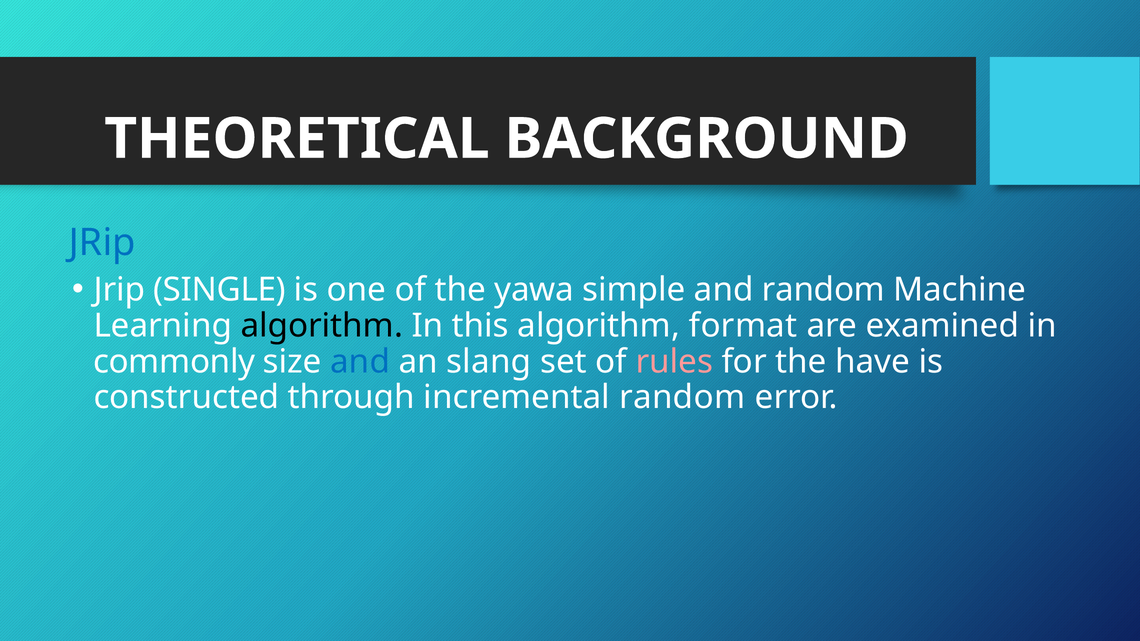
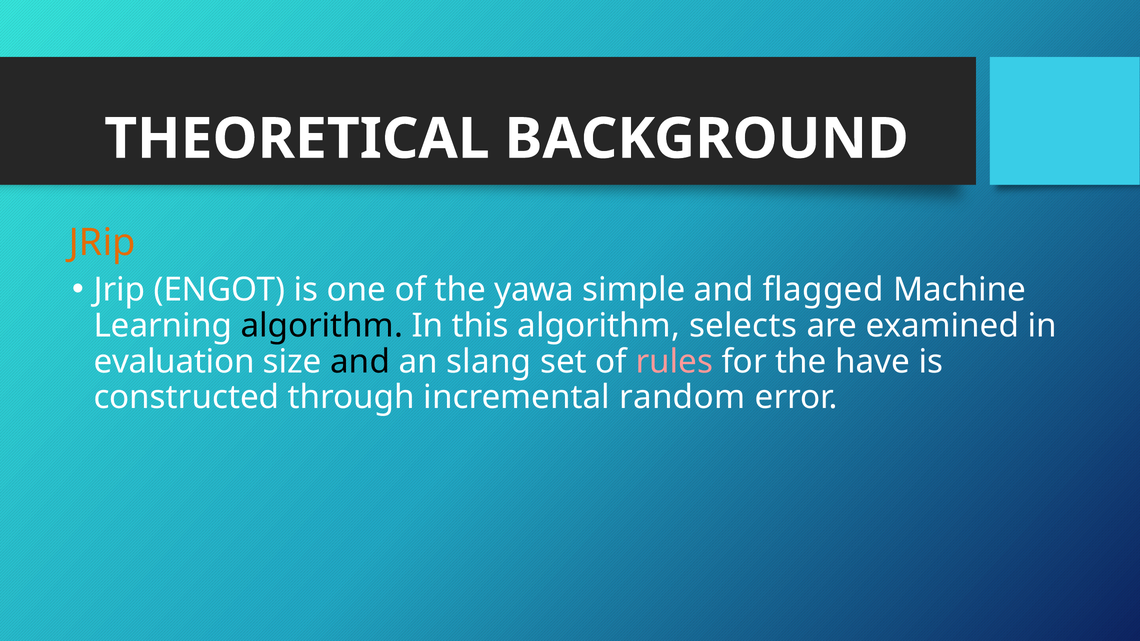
JRip colour: blue -> orange (102, 243)
SINGLE: SINGLE -> ENGOT (220, 290)
and random: random -> flagged (823, 290)
format: format -> selects (743, 326)
commonly: commonly -> evaluation (174, 362)
and colour: blue -> black (360, 362)
